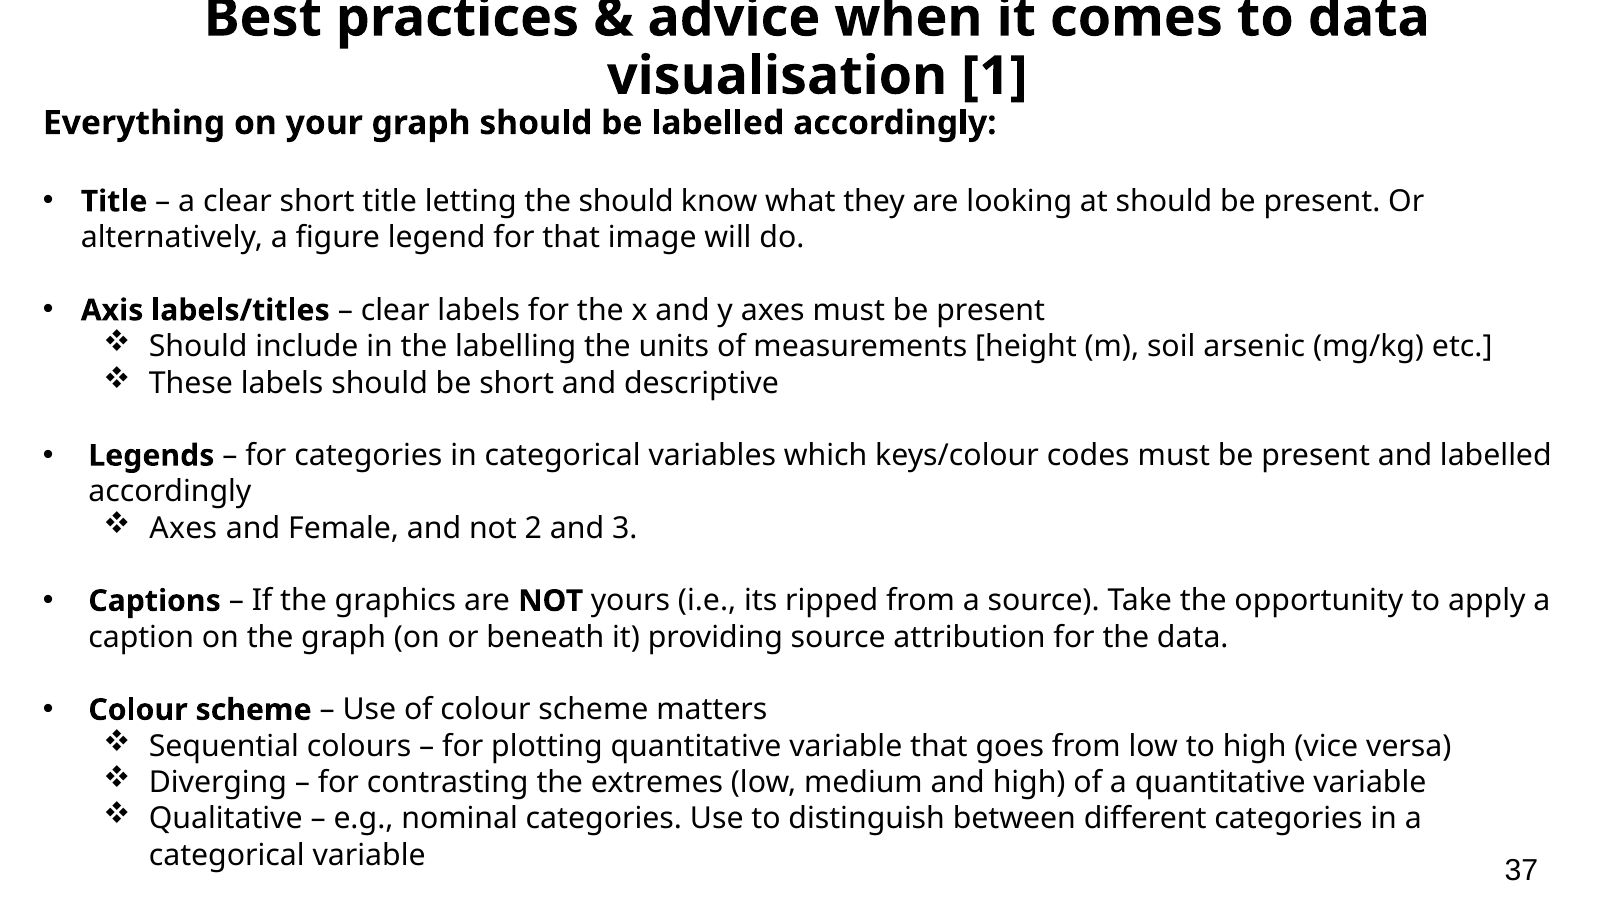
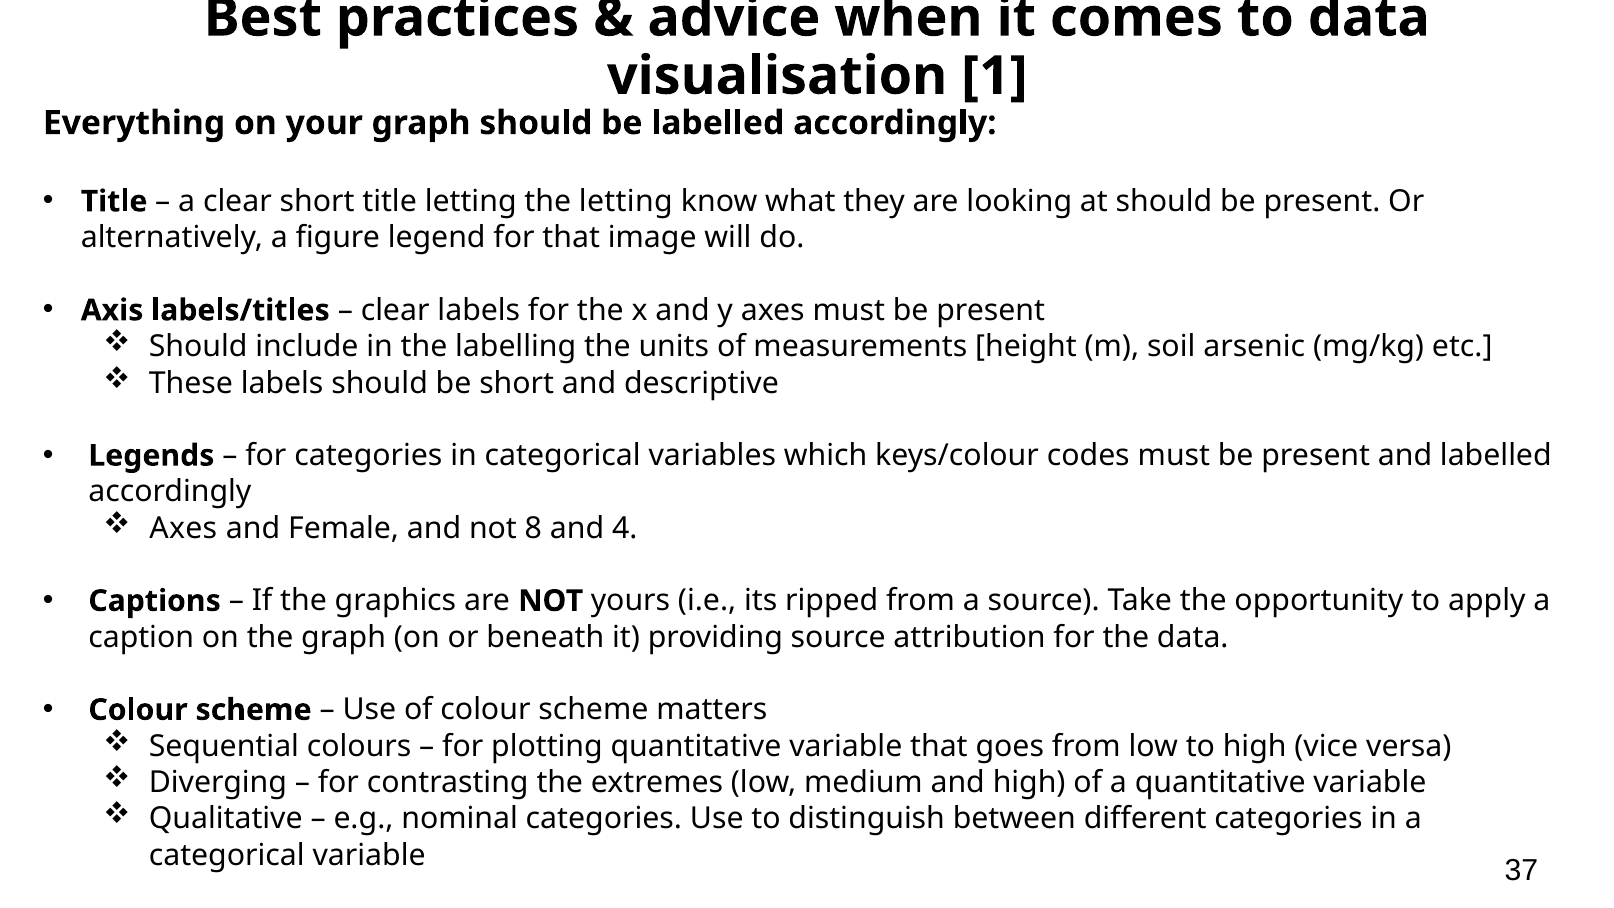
the should: should -> letting (626, 201)
2: 2 -> 8 (533, 528)
3: 3 -> 4 (625, 528)
